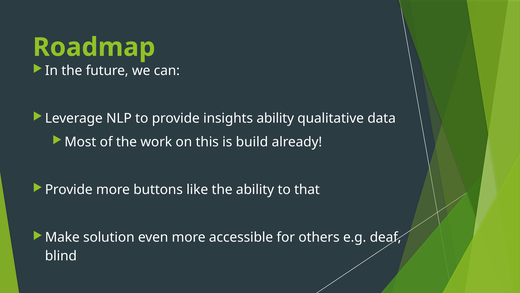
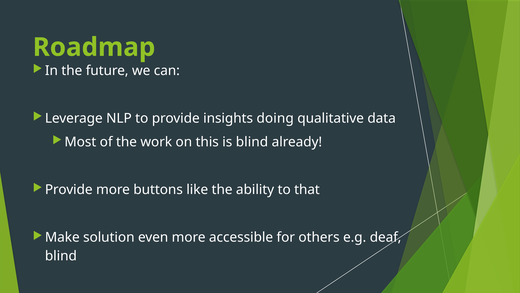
insights ability: ability -> doing (275, 118)
is build: build -> blind (252, 142)
